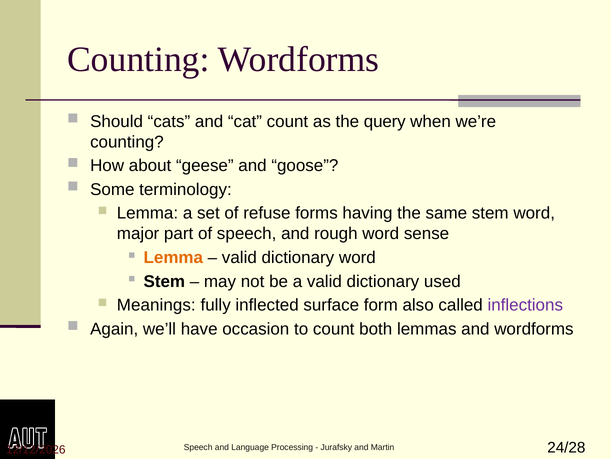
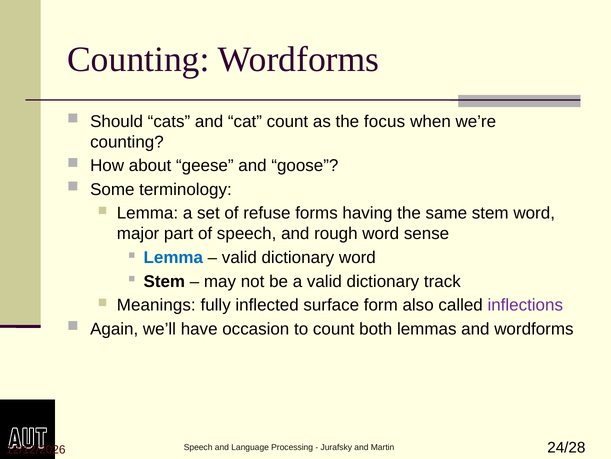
query: query -> focus (385, 121)
Lemma colour: orange -> blue (173, 257)
used: used -> track (442, 281)
